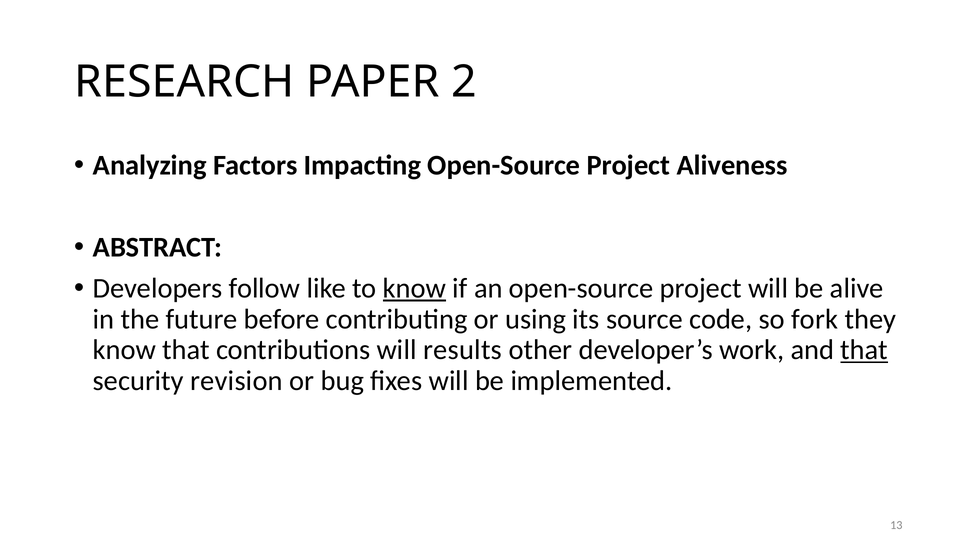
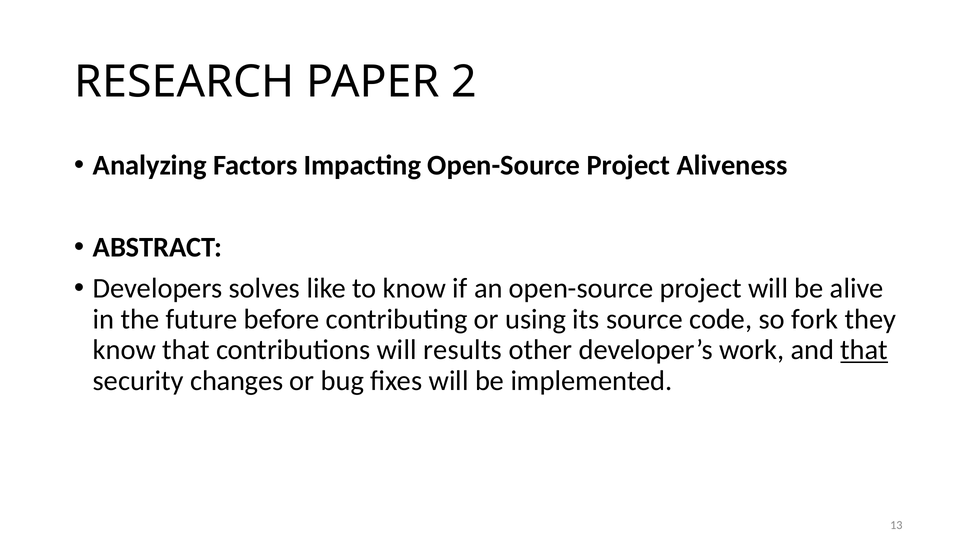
follow: follow -> solves (264, 288)
know underline: present -> none (414, 288)
revision: revision -> changes (237, 380)
